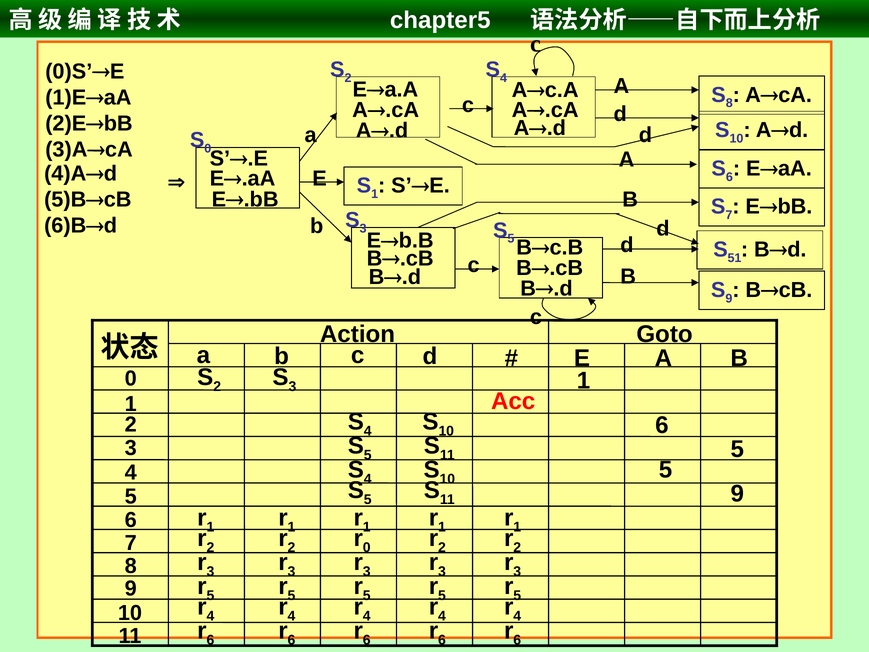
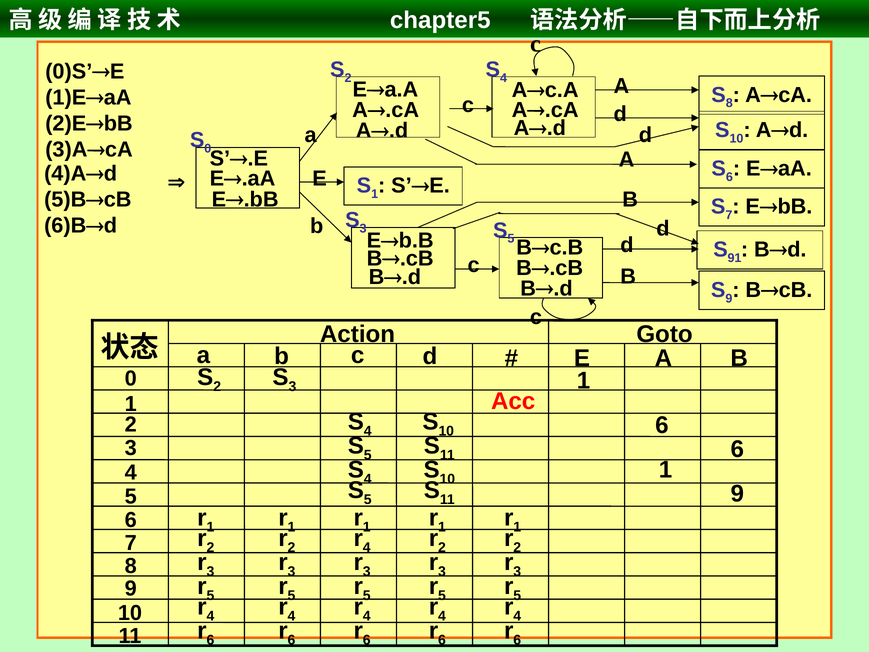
51: 51 -> 91 (734, 258)
11 5: 5 -> 6 (737, 449)
10 5: 5 -> 1 (666, 470)
0: 0 -> 4 (367, 547)
